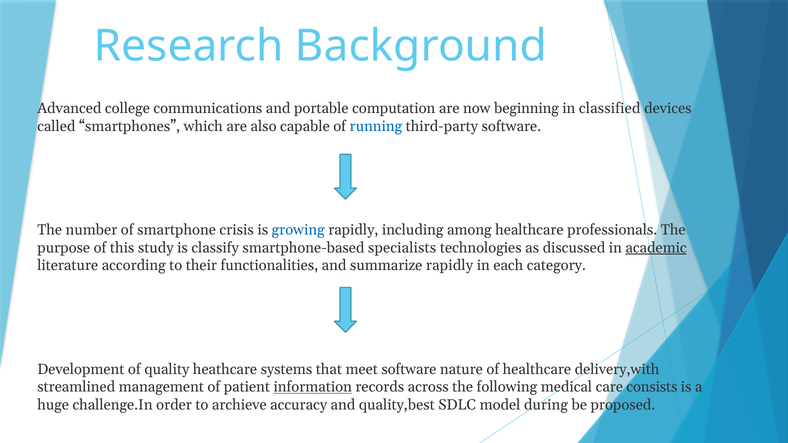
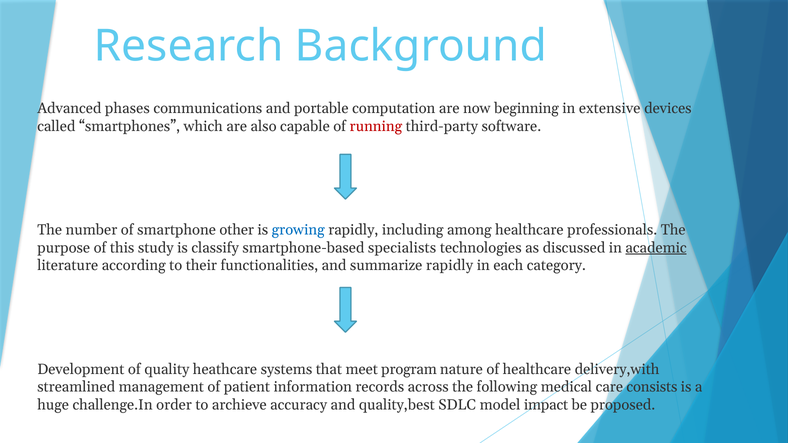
college: college -> phases (127, 109)
classified: classified -> extensive (610, 109)
running colour: blue -> red (376, 126)
crisis: crisis -> other (237, 230)
meet software: software -> program (409, 369)
information underline: present -> none (313, 387)
during: during -> impact (546, 405)
